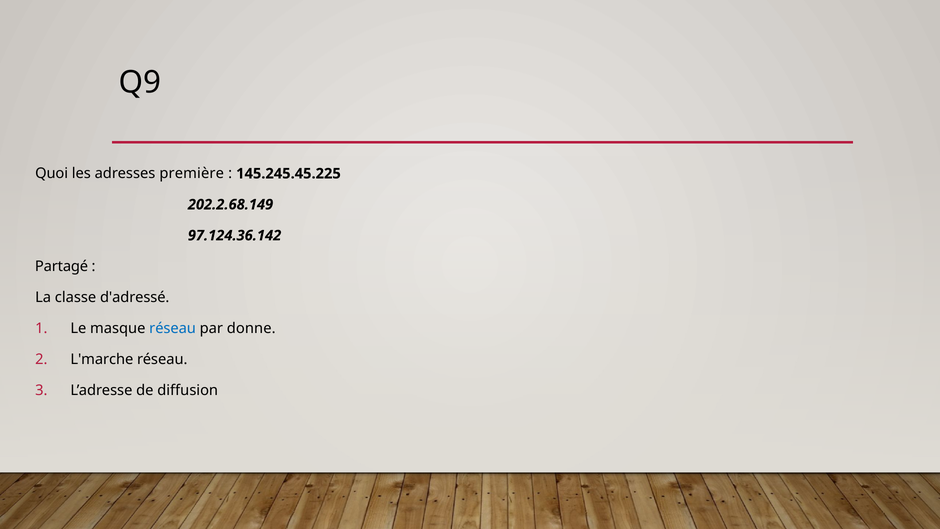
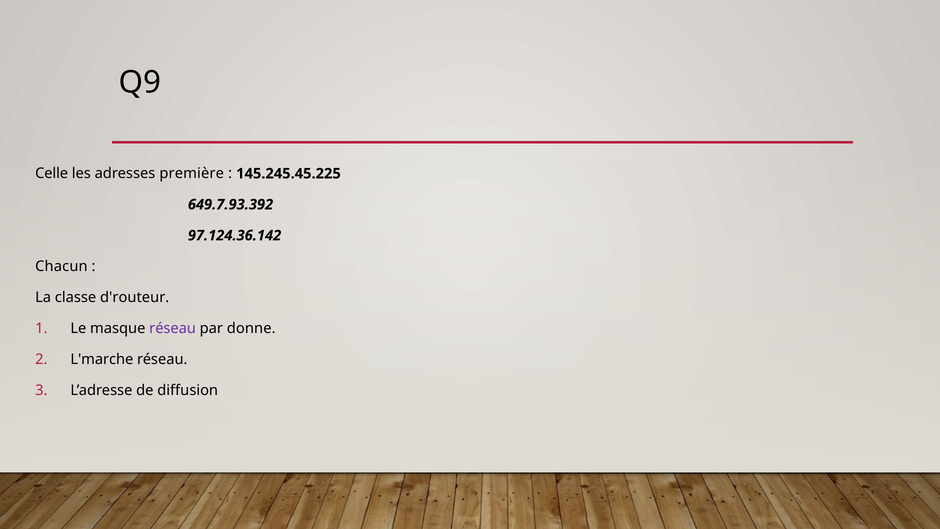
Quoi: Quoi -> Celle (52, 174)
202.2.68.149: 202.2.68.149 -> 649.7.93.392 (231, 204)
Partagé: Partagé -> Chacun (61, 266)
d'adressé: d'adressé -> d'routeur (135, 297)
réseau colour: blue -> purple (173, 328)
